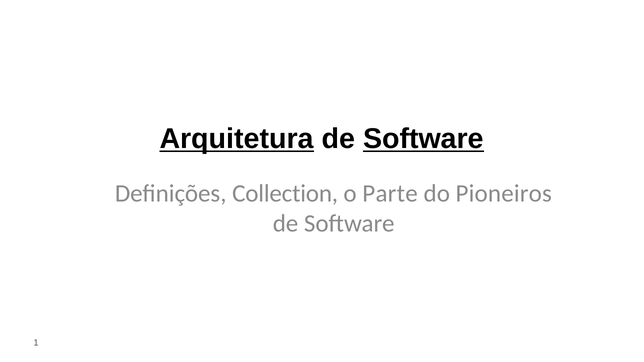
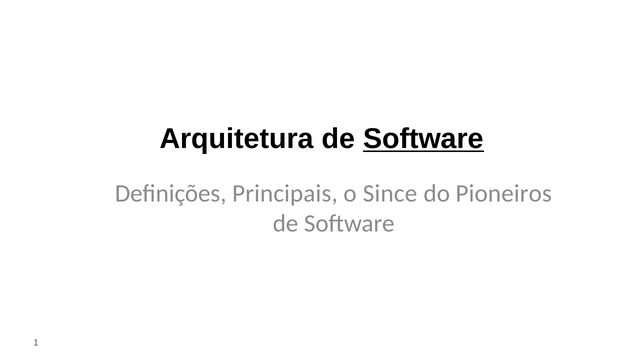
Arquitetura underline: present -> none (237, 139)
Collection: Collection -> Principais (285, 194)
Parte: Parte -> Since (390, 194)
